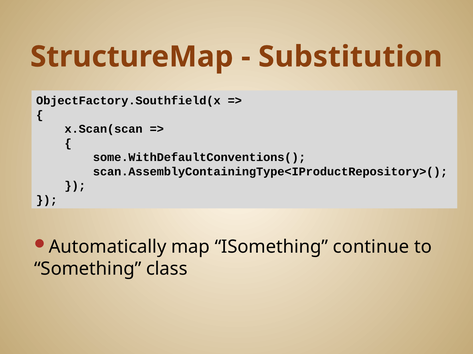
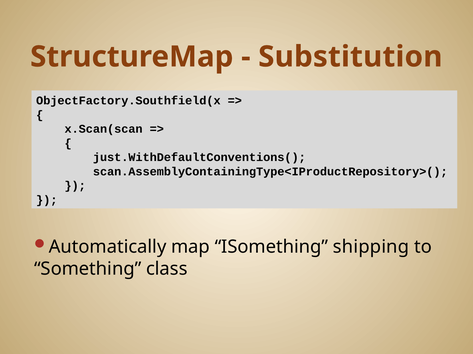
some.WithDefaultConventions(: some.WithDefaultConventions( -> just.WithDefaultConventions( (199, 158)
continue: continue -> shipping (371, 247)
